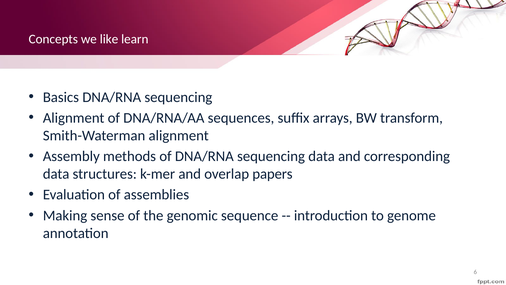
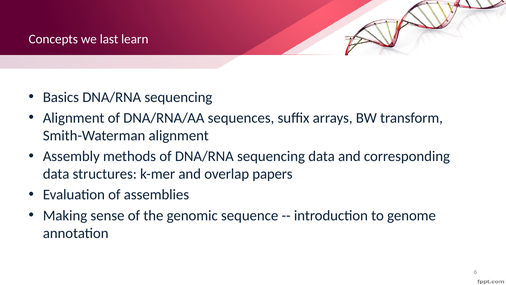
like: like -> last (109, 39)
